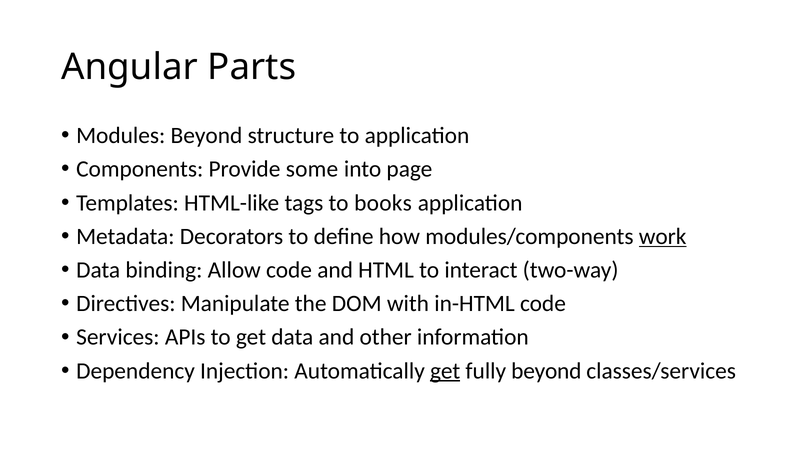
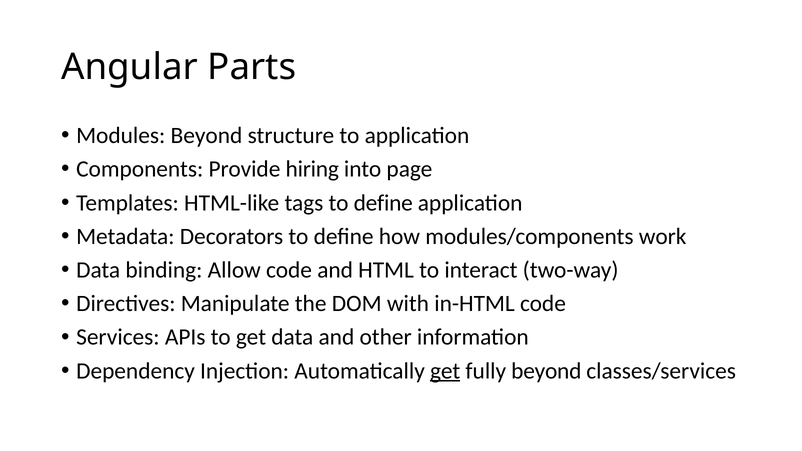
some: some -> hiring (312, 169)
tags to books: books -> define (383, 203)
work underline: present -> none (663, 236)
